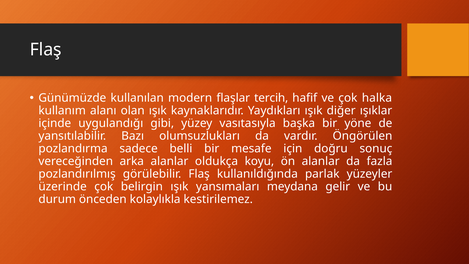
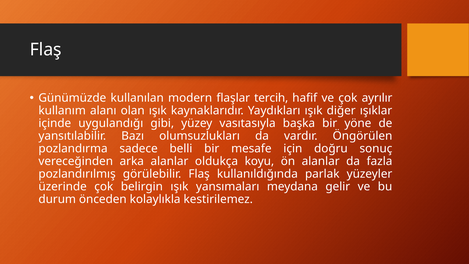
halka: halka -> ayrılır (377, 98)
